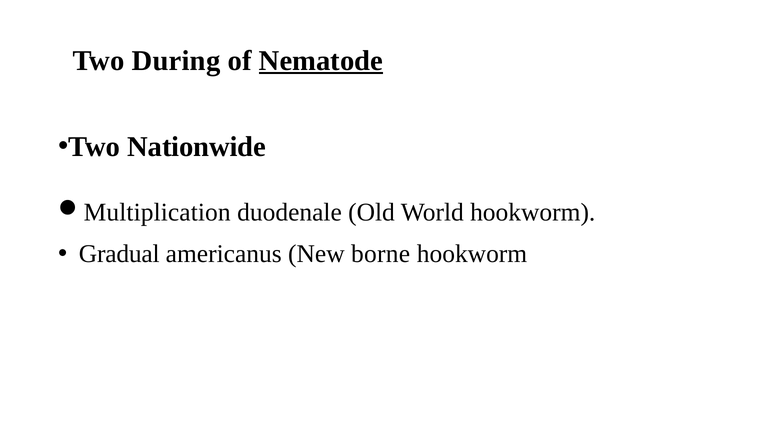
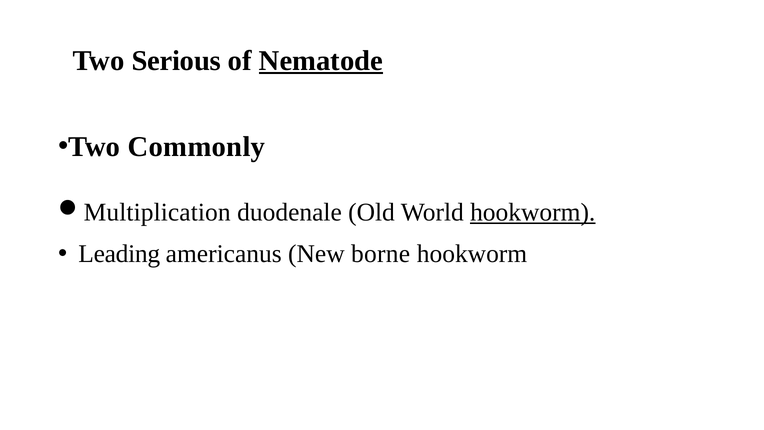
During: During -> Serious (176, 61)
Nationwide: Nationwide -> Commonly (196, 147)
hookworm underline: none -> present (533, 212)
Gradual: Gradual -> Leading (119, 254)
